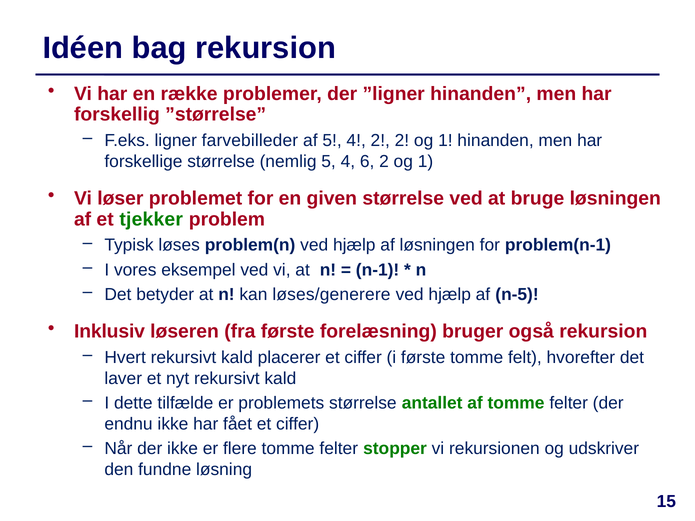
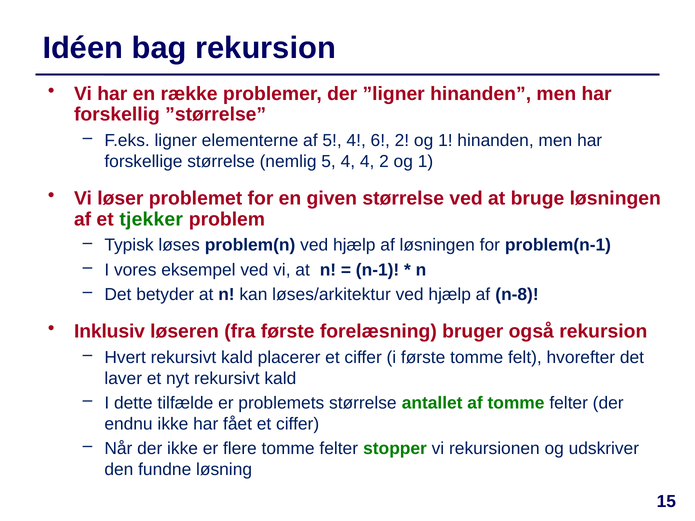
farvebilleder: farvebilleder -> elementerne (250, 141)
4 2: 2 -> 6 (380, 141)
4 6: 6 -> 4 (367, 162)
løses/generere: løses/generere -> løses/arkitektur (332, 295)
n-5: n-5 -> n-8 (517, 295)
